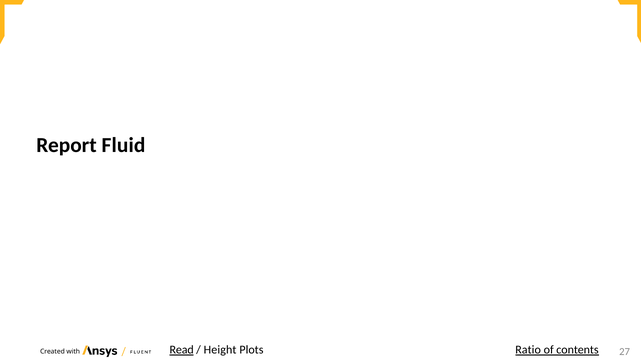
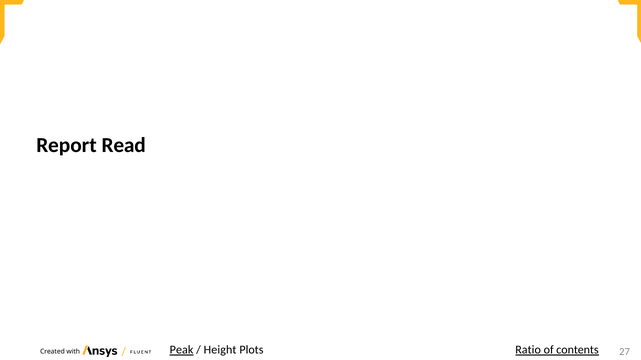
Fluid: Fluid -> Read (124, 145)
Read: Read -> Peak (182, 350)
